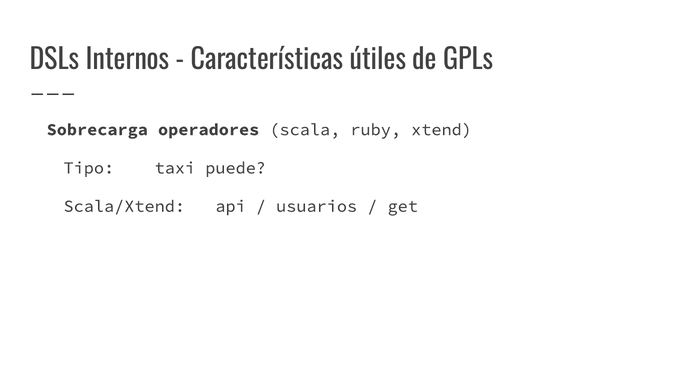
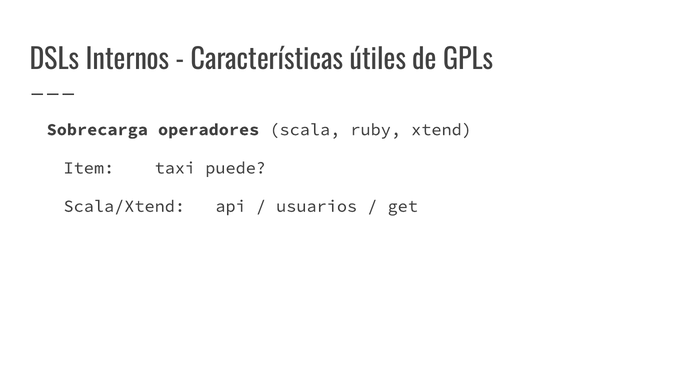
Tipo: Tipo -> Item (89, 168)
